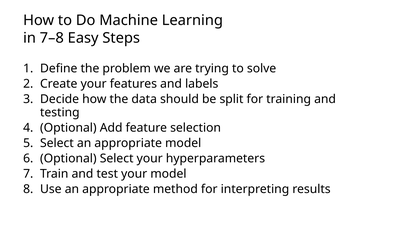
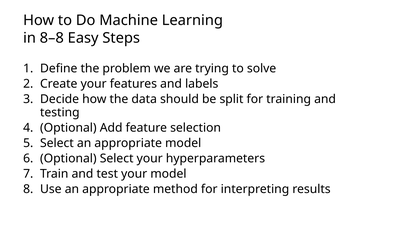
7–8: 7–8 -> 8–8 (52, 38)
